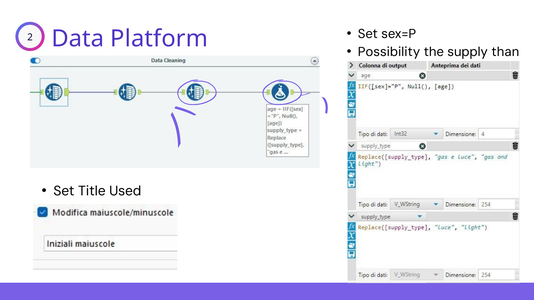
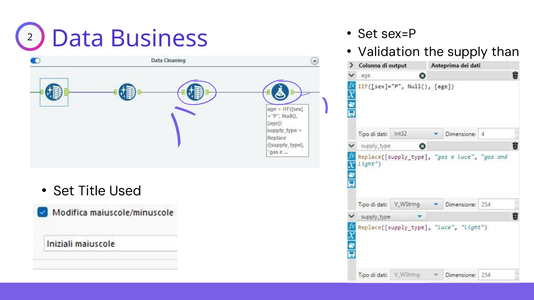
Platform: Platform -> Business (159, 39)
Possibility: Possibility -> Validation (389, 52)
